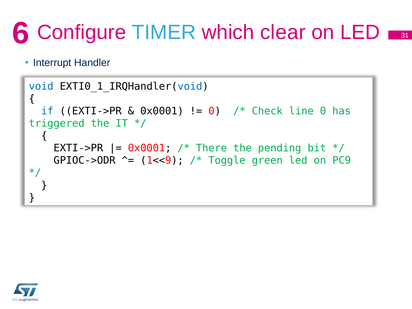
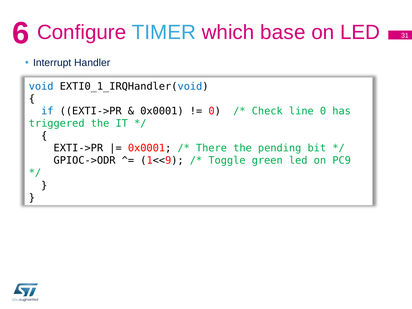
clear: clear -> base (283, 32)
